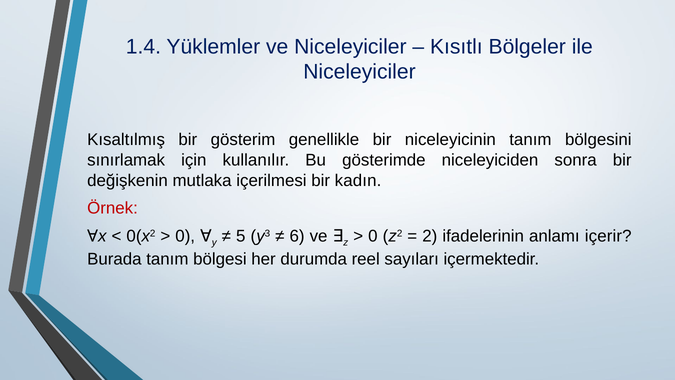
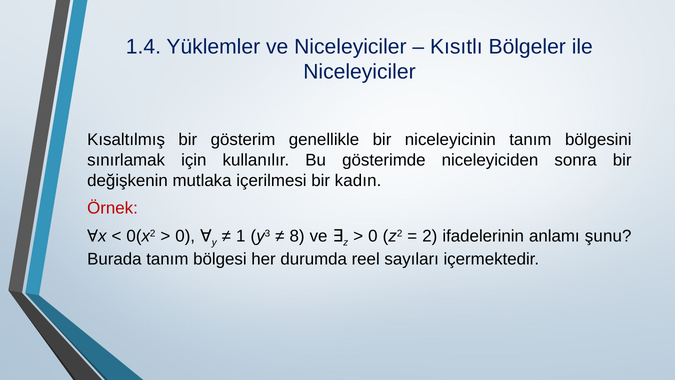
5: 5 -> 1 (241, 236)
6: 6 -> 8 (297, 236)
içerir: içerir -> şunu (608, 236)
